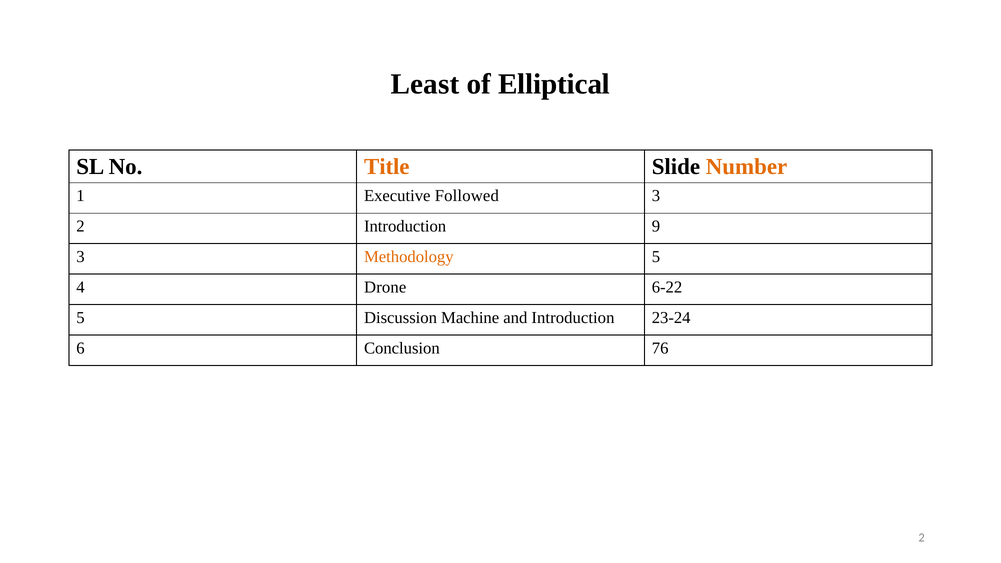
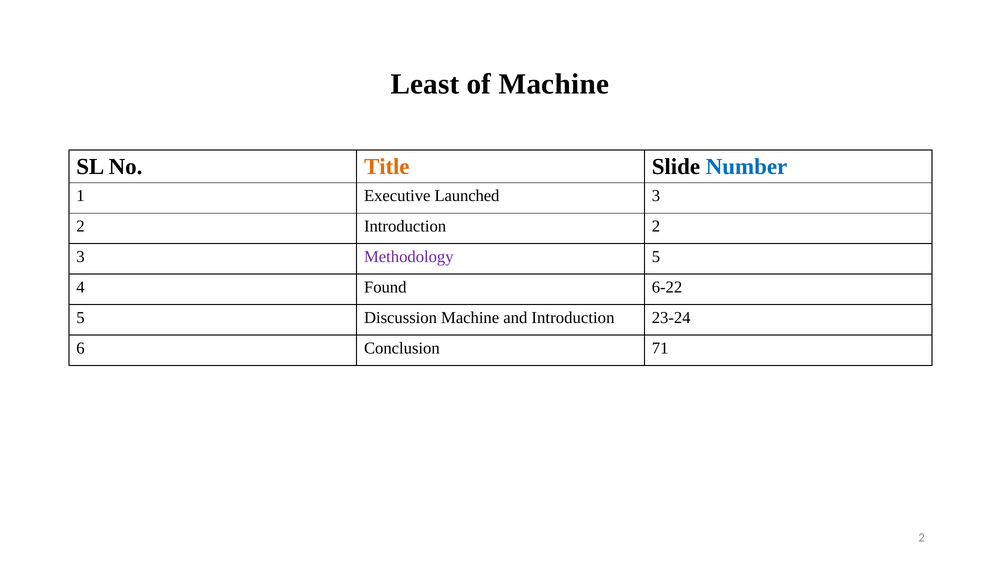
of Elliptical: Elliptical -> Machine (554, 84)
Number colour: orange -> blue (746, 166)
Followed: Followed -> Launched (467, 196)
Introduction 9: 9 -> 2 (656, 226)
Methodology colour: orange -> purple (409, 257)
Drone: Drone -> Found (385, 287)
76: 76 -> 71 (660, 348)
